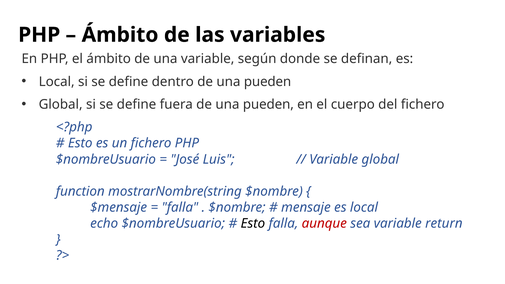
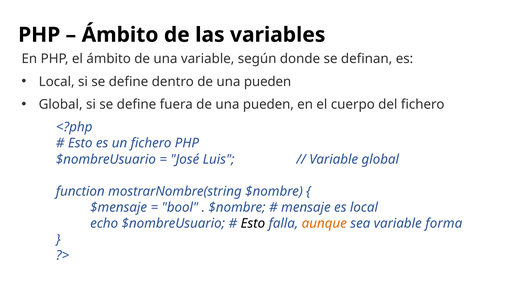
falla: falla -> bool (180, 207)
aunque colour: red -> orange (324, 223)
return: return -> forma (444, 223)
